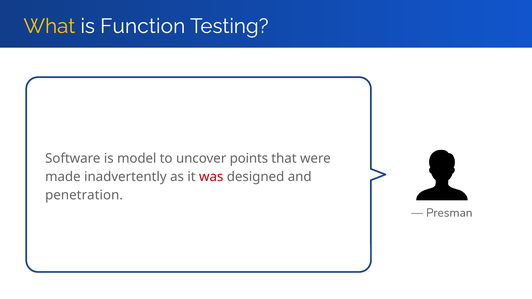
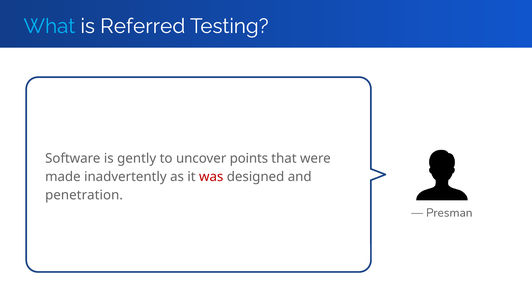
What colour: yellow -> light blue (49, 26)
Function: Function -> Referred (143, 26)
model: model -> gently (137, 158)
